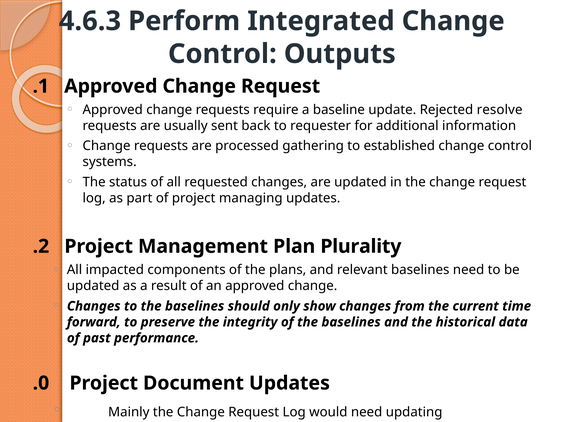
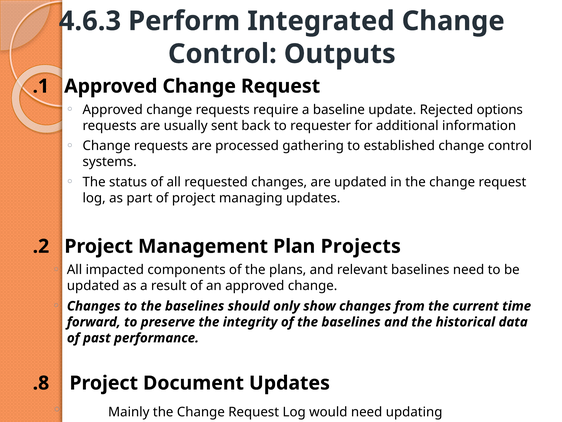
resolve: resolve -> options (500, 110)
Plurality: Plurality -> Projects (361, 246)
.0: .0 -> .8 (41, 383)
